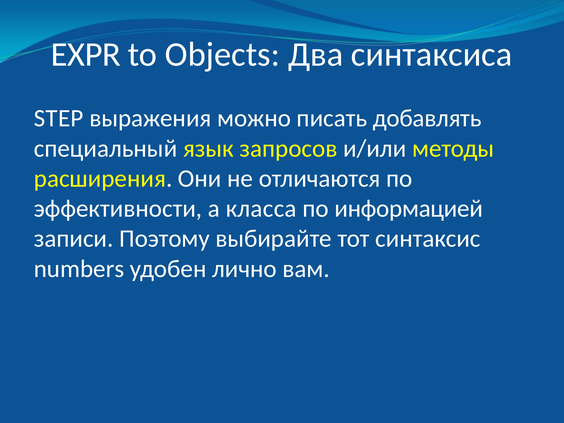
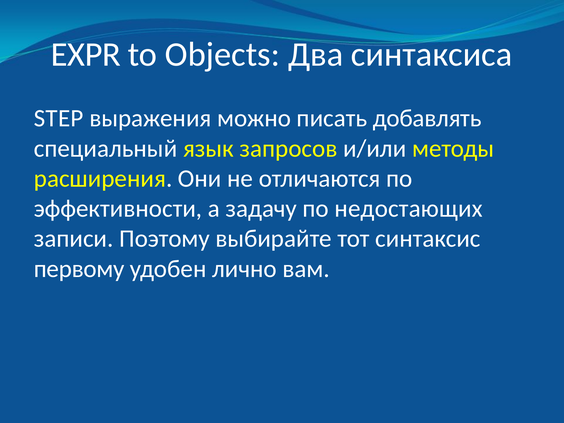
класса: класса -> задачу (261, 209)
информацией: информацией -> недостающих (409, 209)
numbers: numbers -> первому (79, 269)
